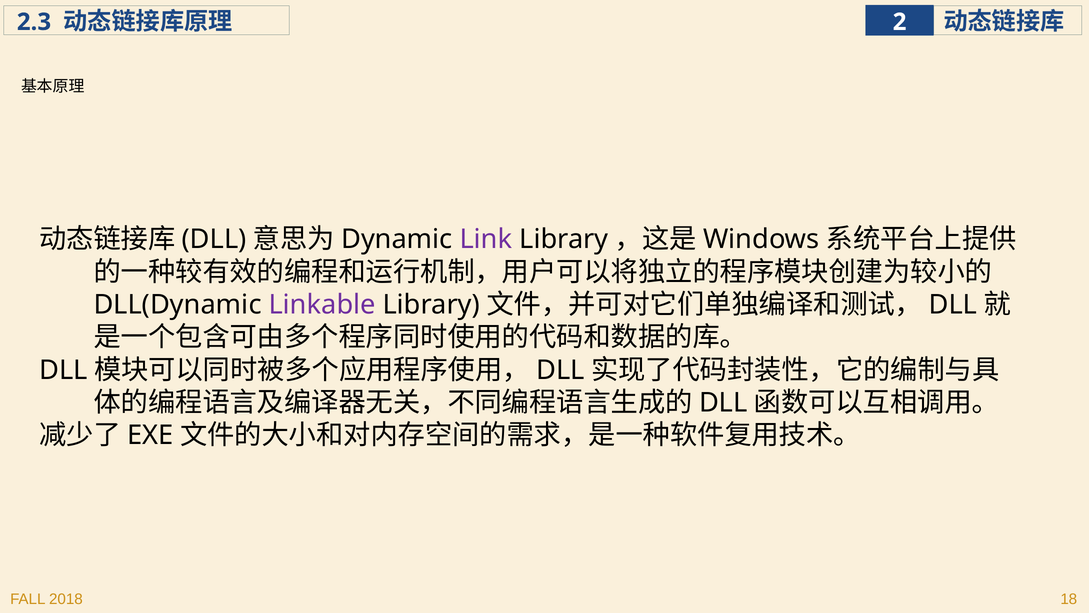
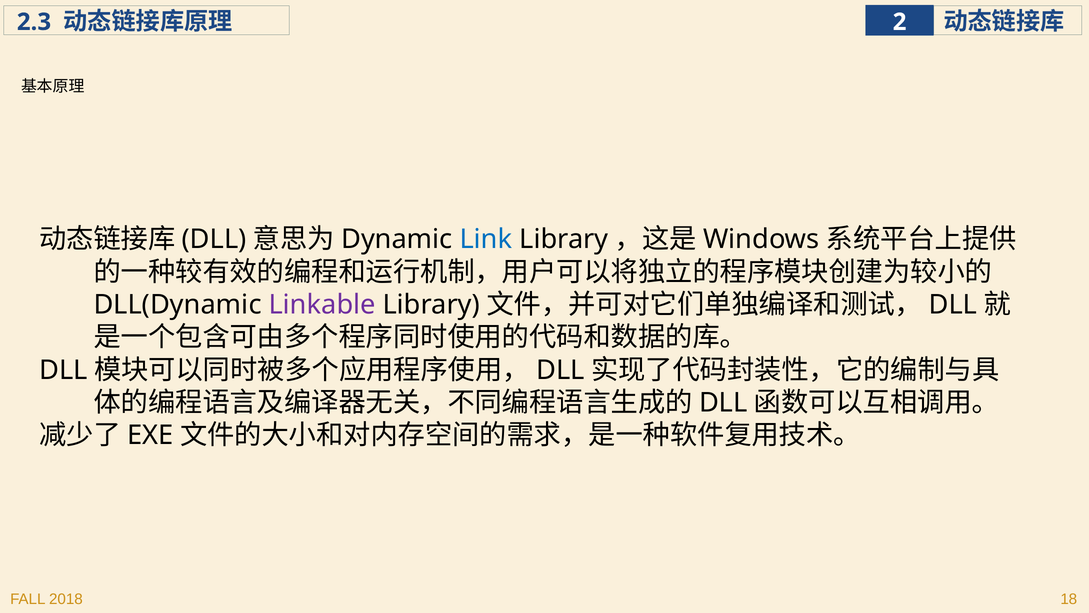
Link colour: purple -> blue (486, 239)
